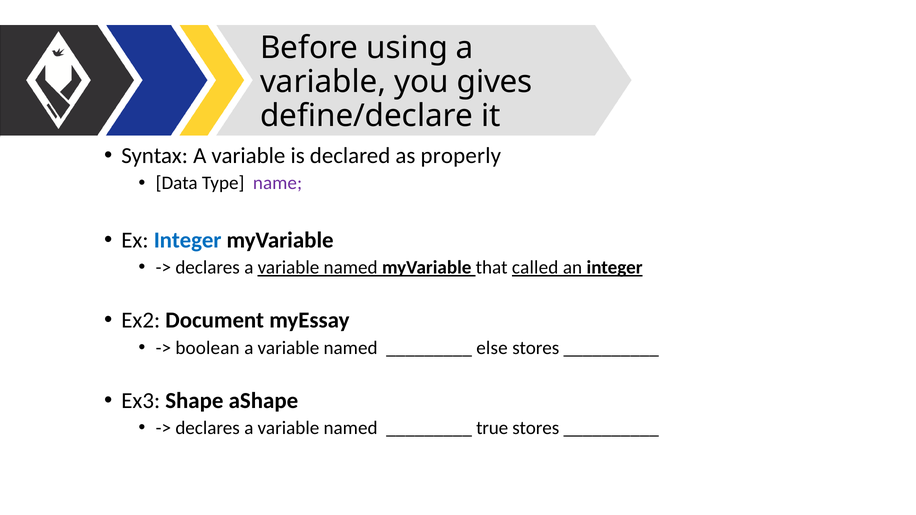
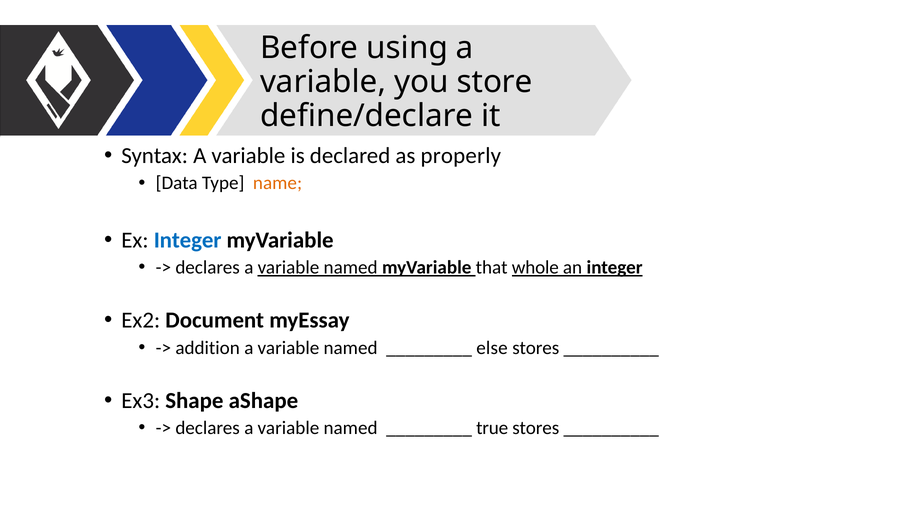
gives: gives -> store (495, 82)
name colour: purple -> orange (278, 183)
called: called -> whole (535, 268)
boolean: boolean -> addition (208, 348)
